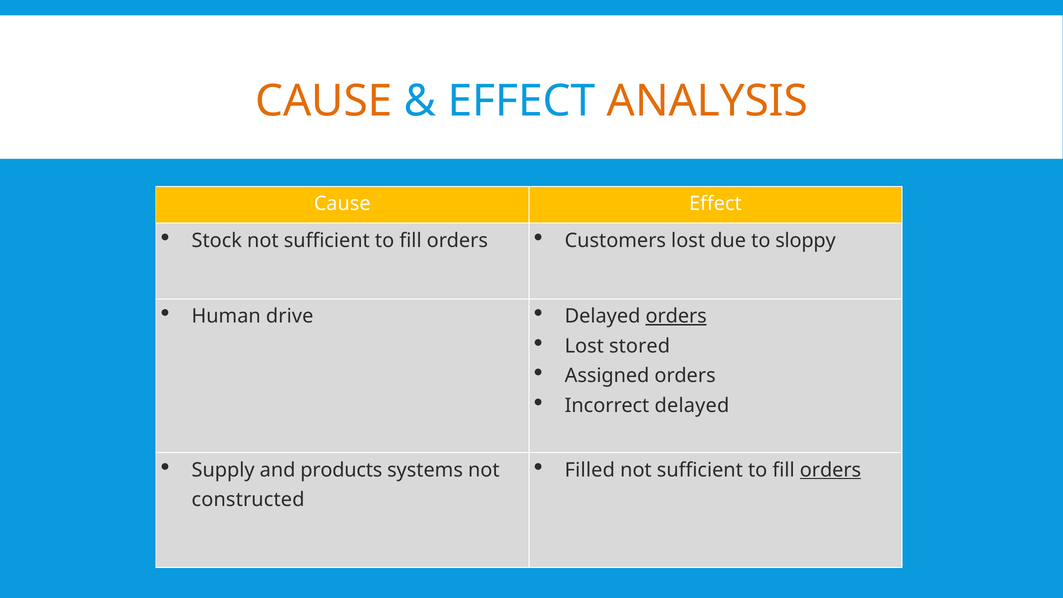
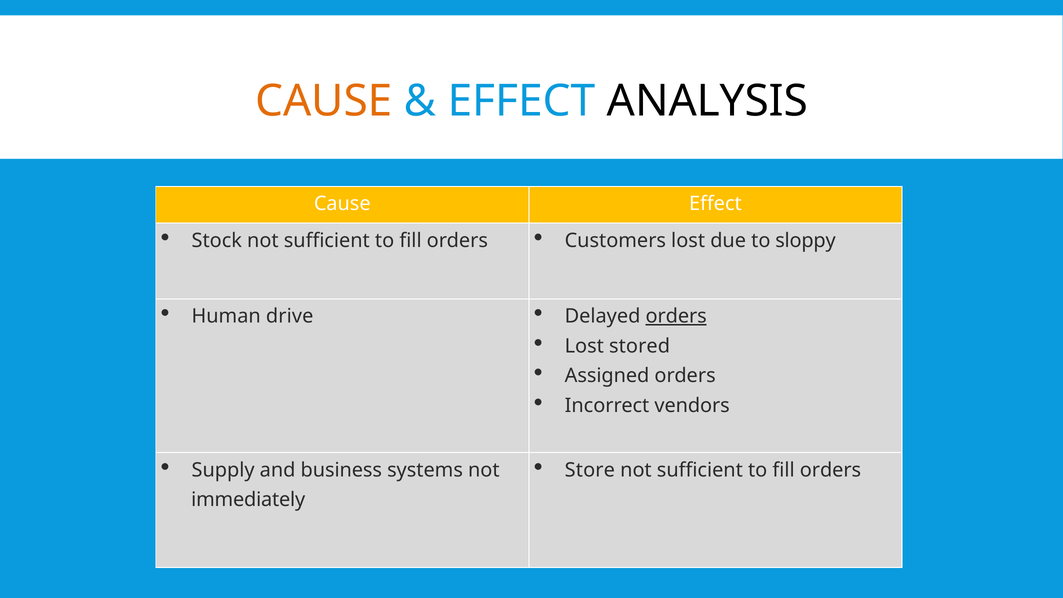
ANALYSIS colour: orange -> black (707, 101)
Incorrect delayed: delayed -> vendors (692, 406)
products: products -> business (341, 470)
Filled: Filled -> Store (590, 470)
orders underline: present -> none (830, 470)
constructed: constructed -> immediately (248, 500)
